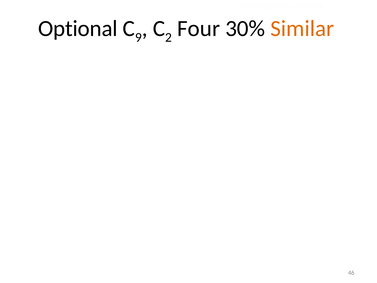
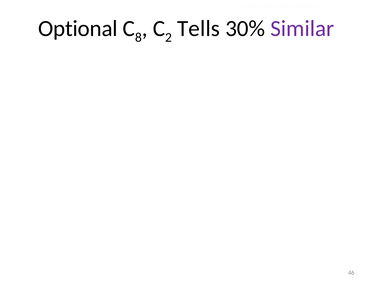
9: 9 -> 8 (139, 37)
Four: Four -> Tells (199, 28)
Similar colour: orange -> purple (302, 28)
